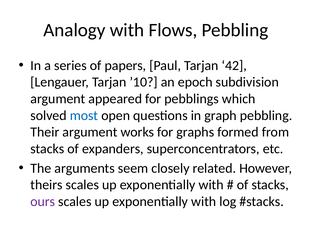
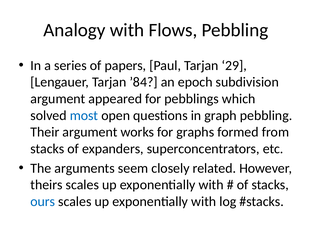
42: 42 -> 29 (234, 65)
’10: ’10 -> ’84 (144, 82)
ours colour: purple -> blue (43, 201)
